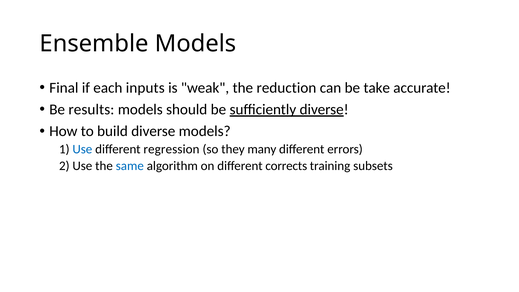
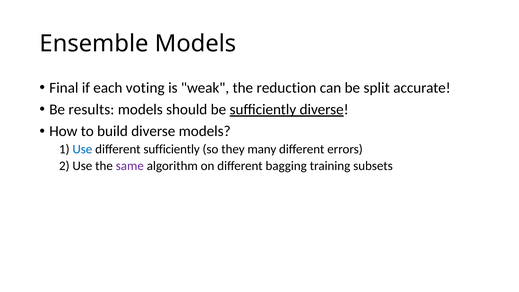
inputs: inputs -> voting (145, 88)
take: take -> split (377, 88)
different regression: regression -> sufficiently (172, 149)
same colour: blue -> purple (130, 166)
corrects: corrects -> bagging (286, 166)
